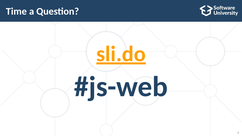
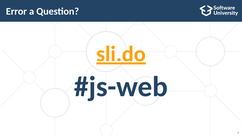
Time: Time -> Error (16, 11)
